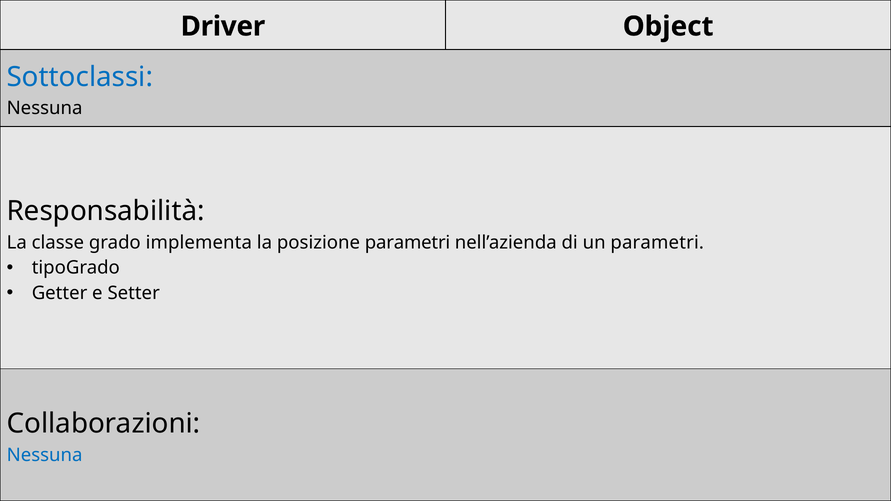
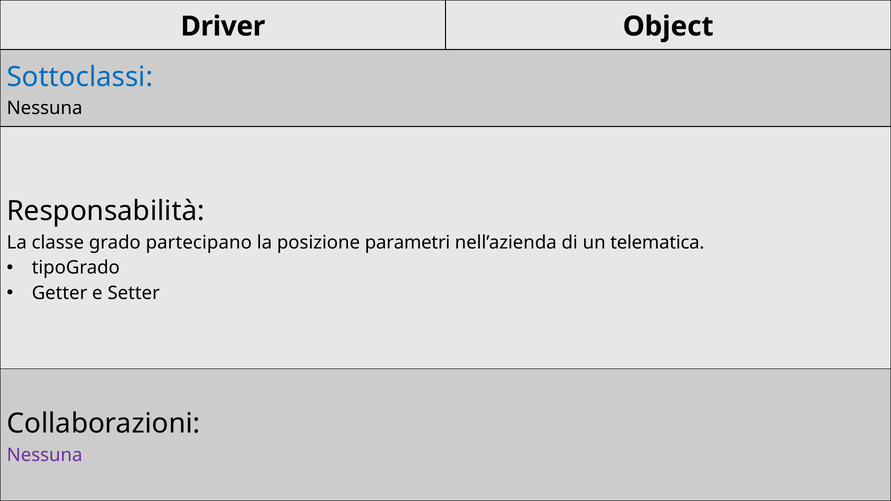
implementa: implementa -> partecipano (199, 242)
un parametri: parametri -> telematica (657, 242)
Nessuna colour: blue -> purple (45, 455)
